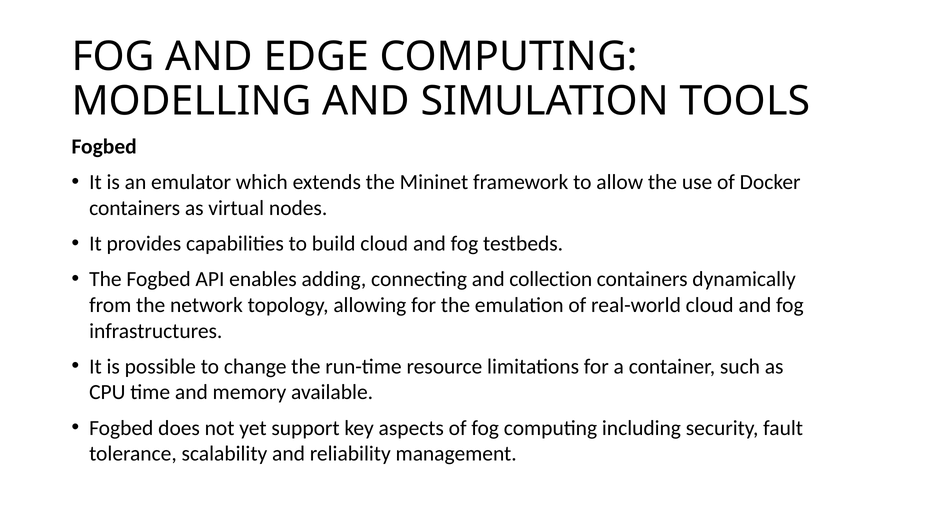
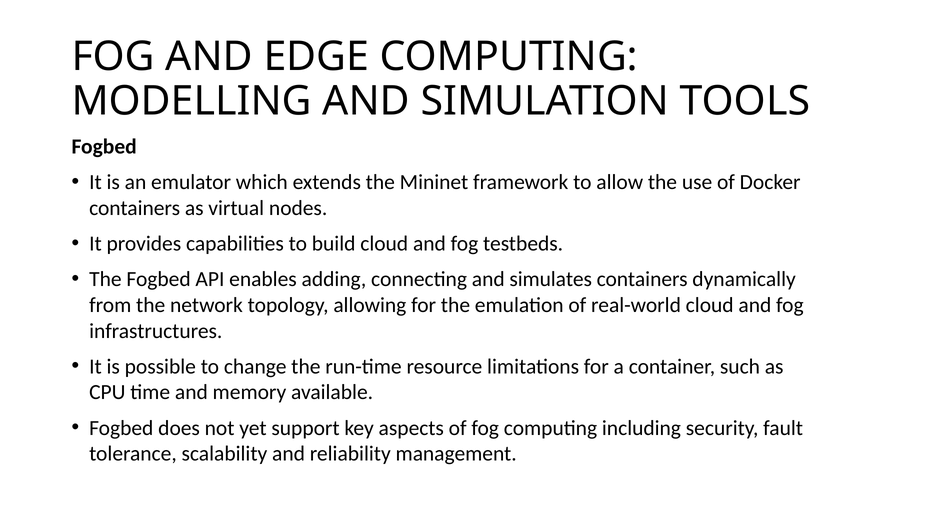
collection: collection -> simulates (551, 279)
